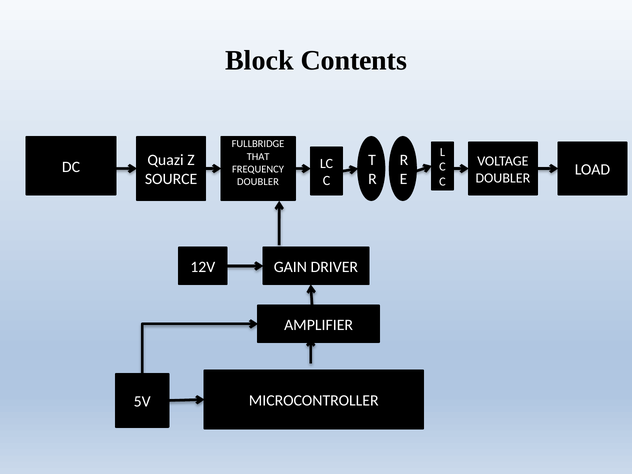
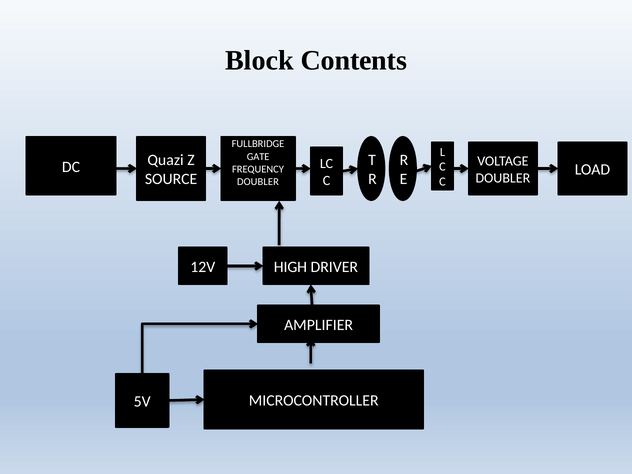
THAT: THAT -> GATE (258, 157)
GAIN: GAIN -> HIGH (290, 267)
